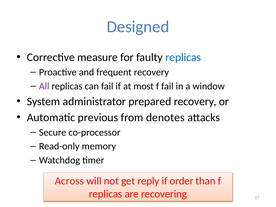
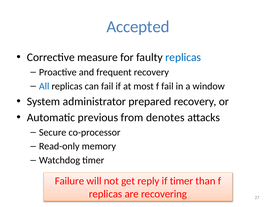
Designed: Designed -> Accepted (138, 27)
All colour: purple -> blue (44, 86)
Across: Across -> Failure (69, 181)
if order: order -> timer (182, 181)
